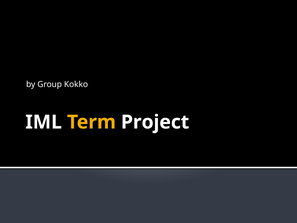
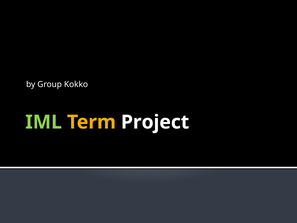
IML colour: white -> light green (44, 122)
